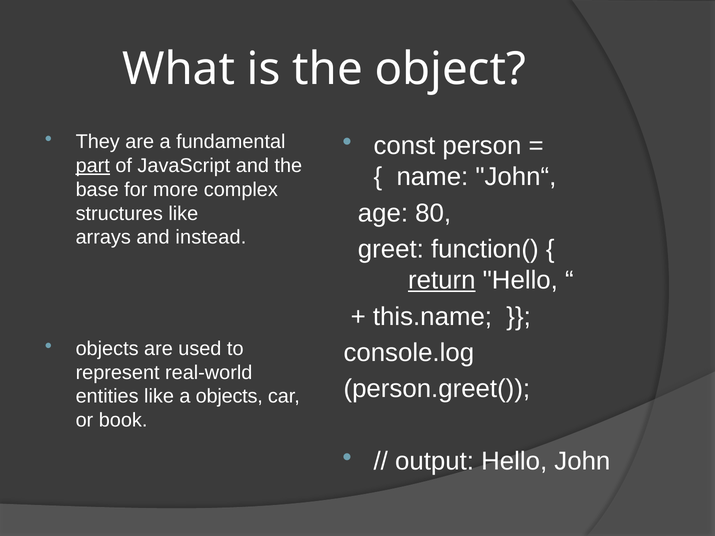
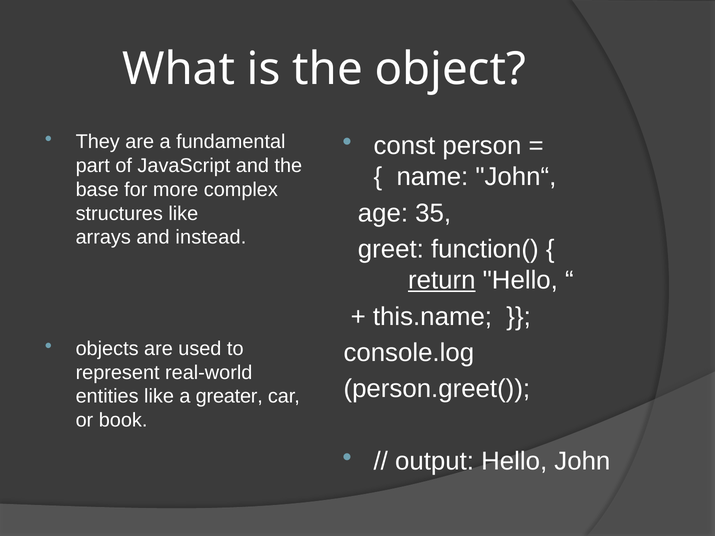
part underline: present -> none (93, 166)
80: 80 -> 35 (433, 213)
a objects: objects -> greater (229, 397)
